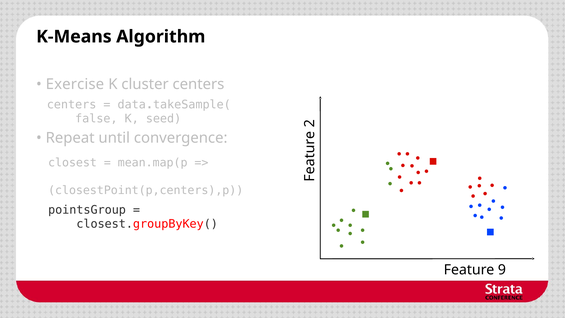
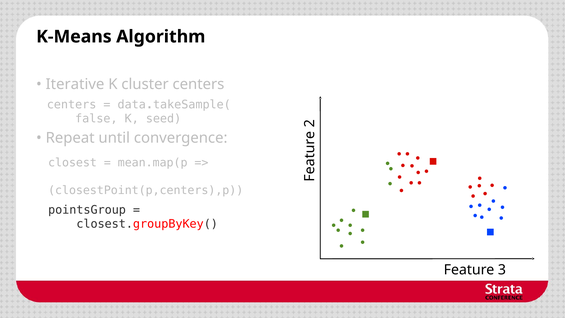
Exercise: Exercise -> Iterative (75, 84)
9: 9 -> 3 (502, 270)
